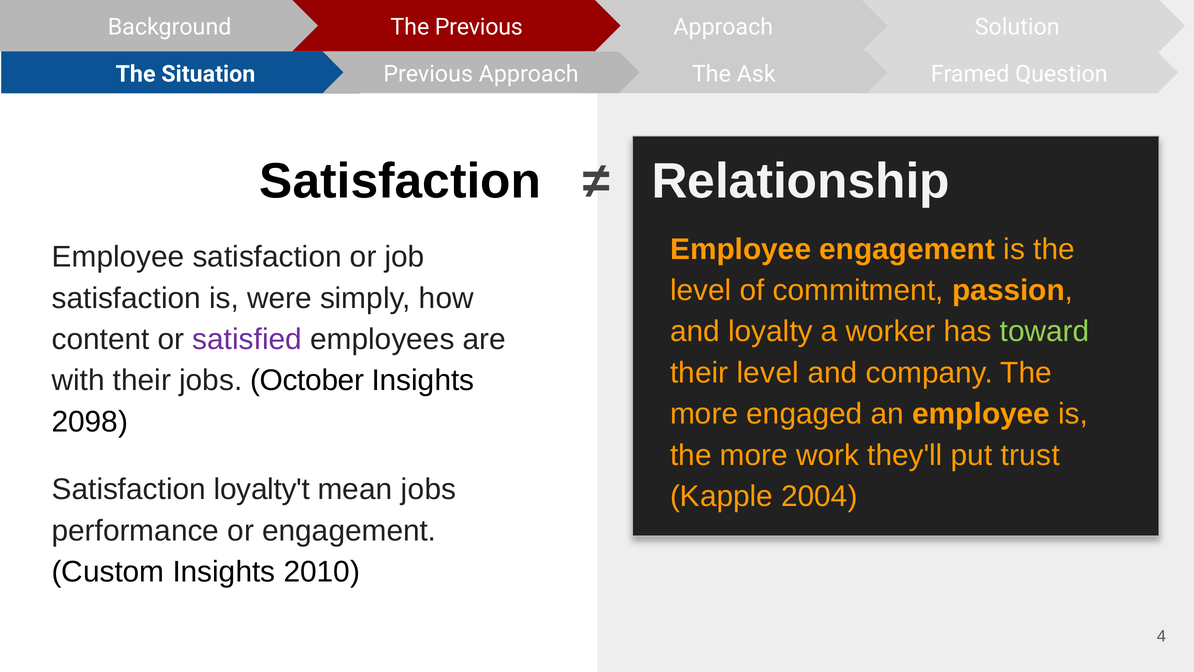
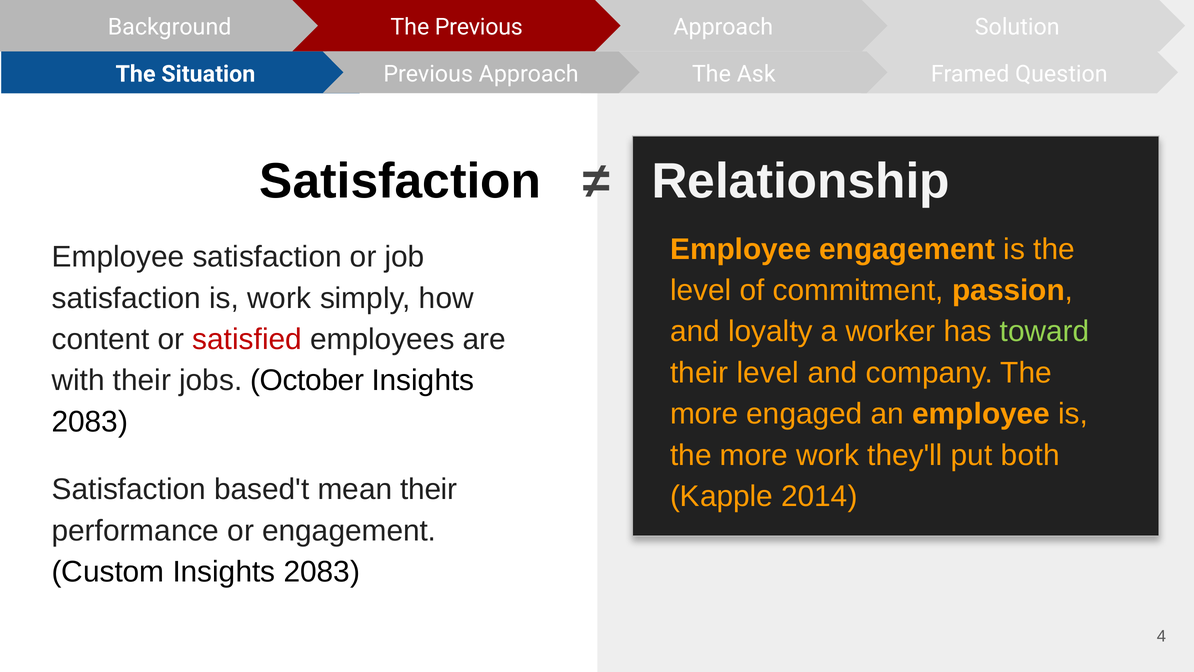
is were: were -> work (279, 298)
satisfied colour: purple -> red (247, 339)
2098: 2098 -> 2083 (90, 422)
trust: trust -> both (1030, 455)
loyalty't: loyalty't -> based't (262, 489)
mean jobs: jobs -> their (429, 489)
2004: 2004 -> 2014 (819, 496)
Custom Insights 2010: 2010 -> 2083 (322, 572)
